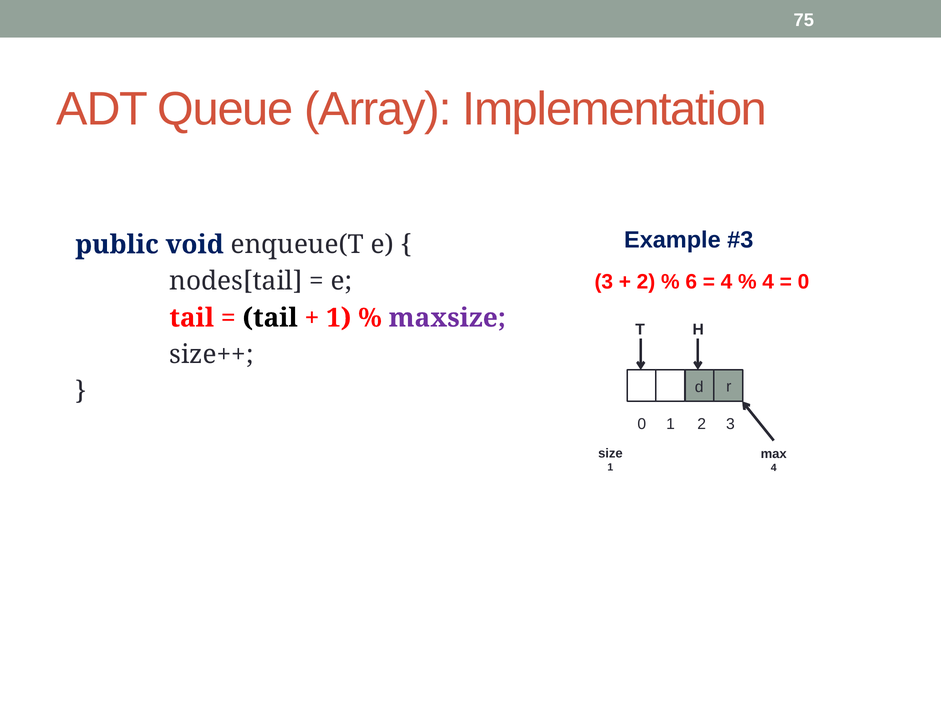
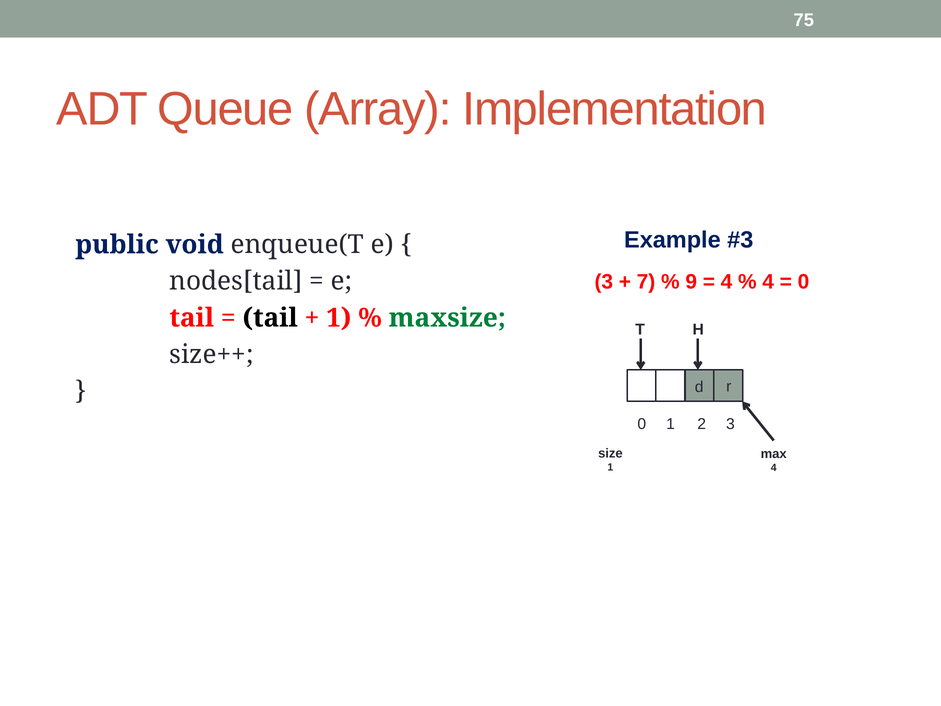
2: 2 -> 7 (646, 282)
6: 6 -> 9 (691, 282)
maxsize colour: purple -> green (447, 318)
